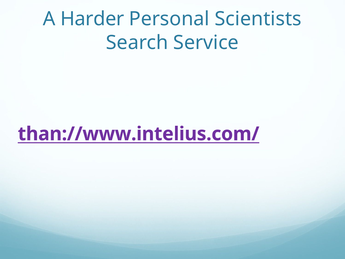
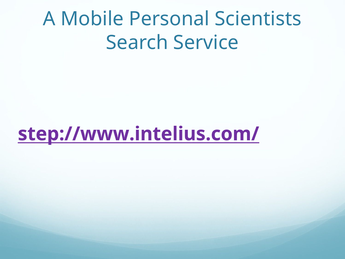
Harder: Harder -> Mobile (92, 19)
than://www.intelius.com/: than://www.intelius.com/ -> step://www.intelius.com/ (139, 134)
